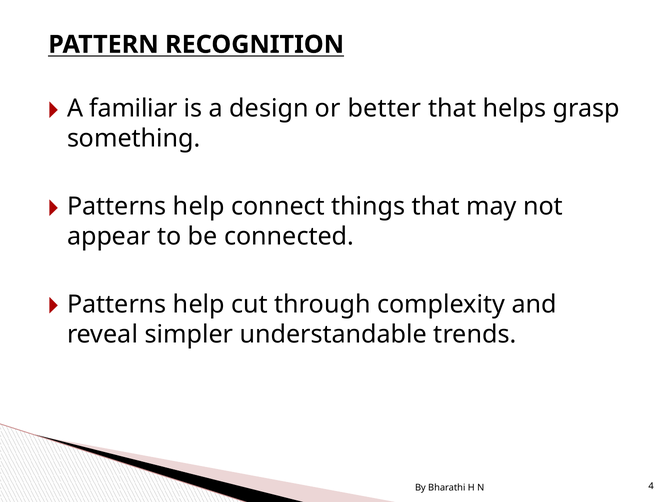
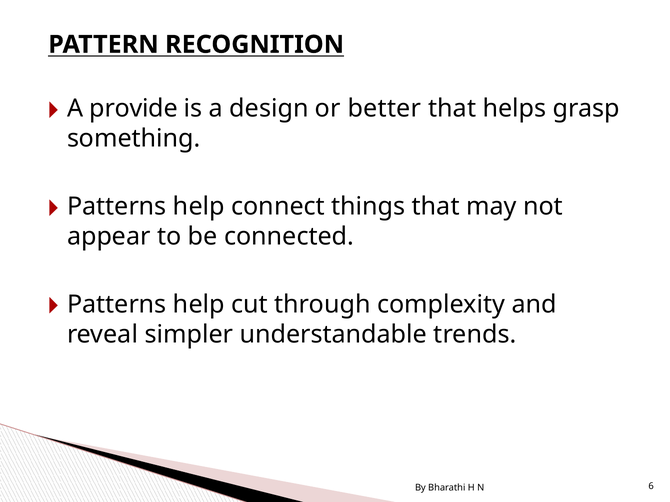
familiar: familiar -> provide (134, 109)
4: 4 -> 6 (651, 487)
